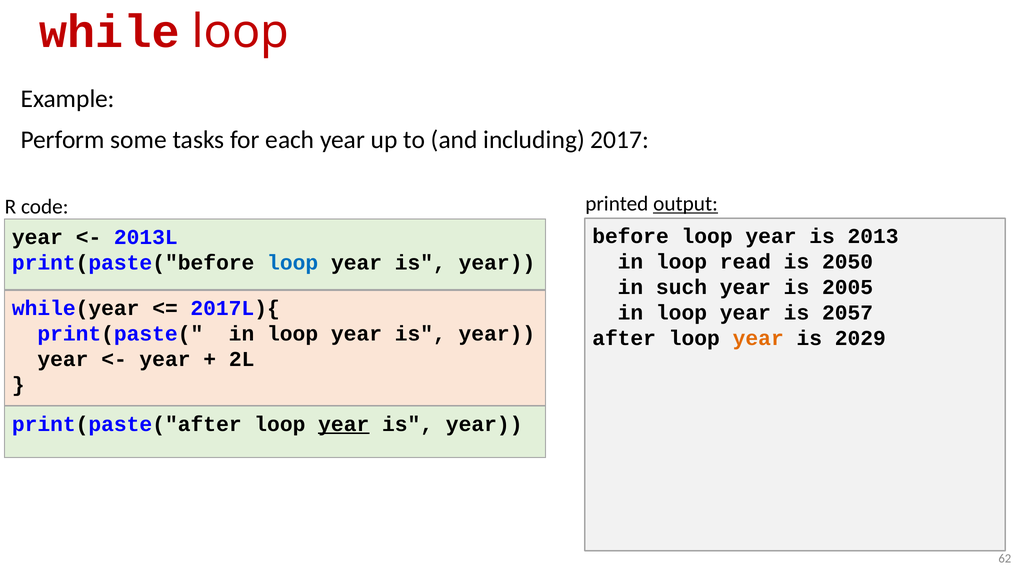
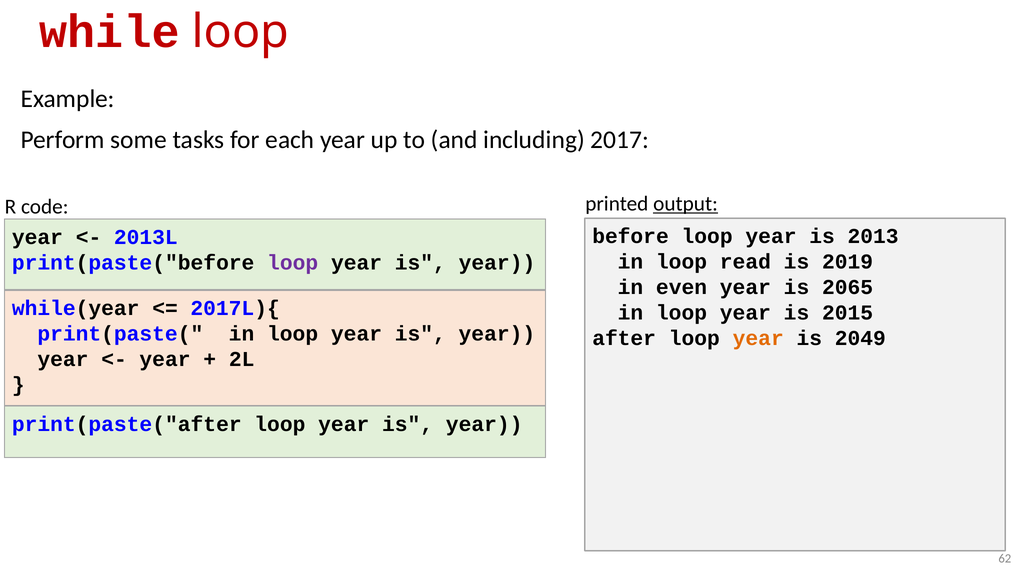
2050: 2050 -> 2019 (848, 262)
loop colour: blue -> purple (293, 263)
such: such -> even (682, 287)
2005: 2005 -> 2065 (848, 287)
2057: 2057 -> 2015 (848, 313)
2029: 2029 -> 2049 (860, 338)
year underline: present -> none (344, 424)
